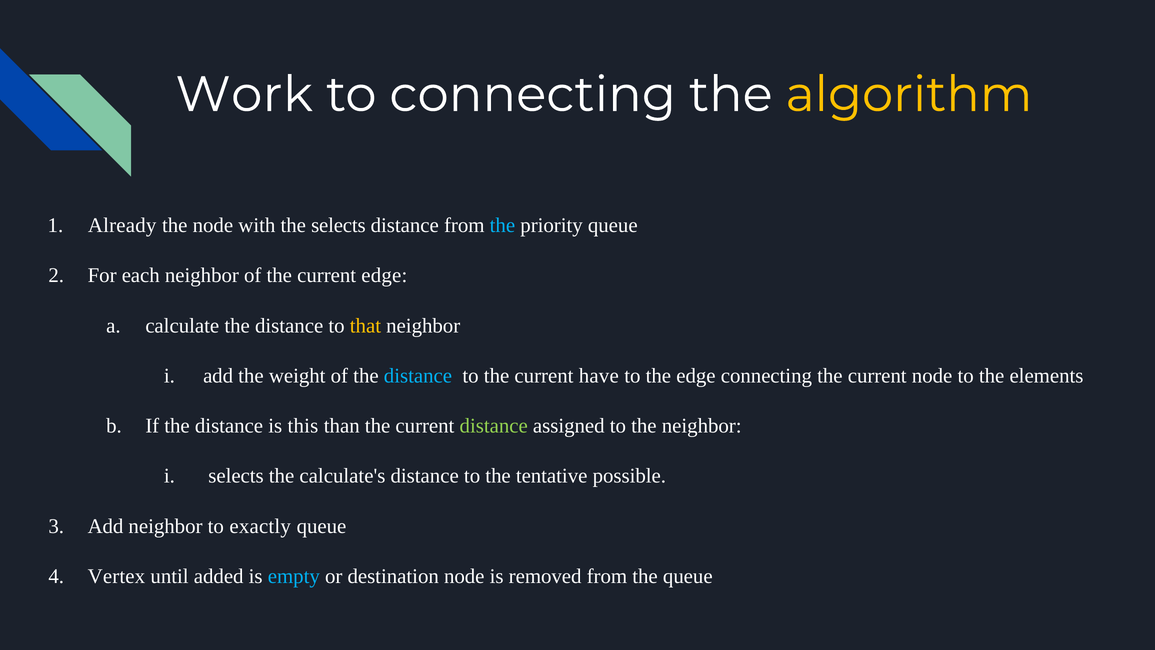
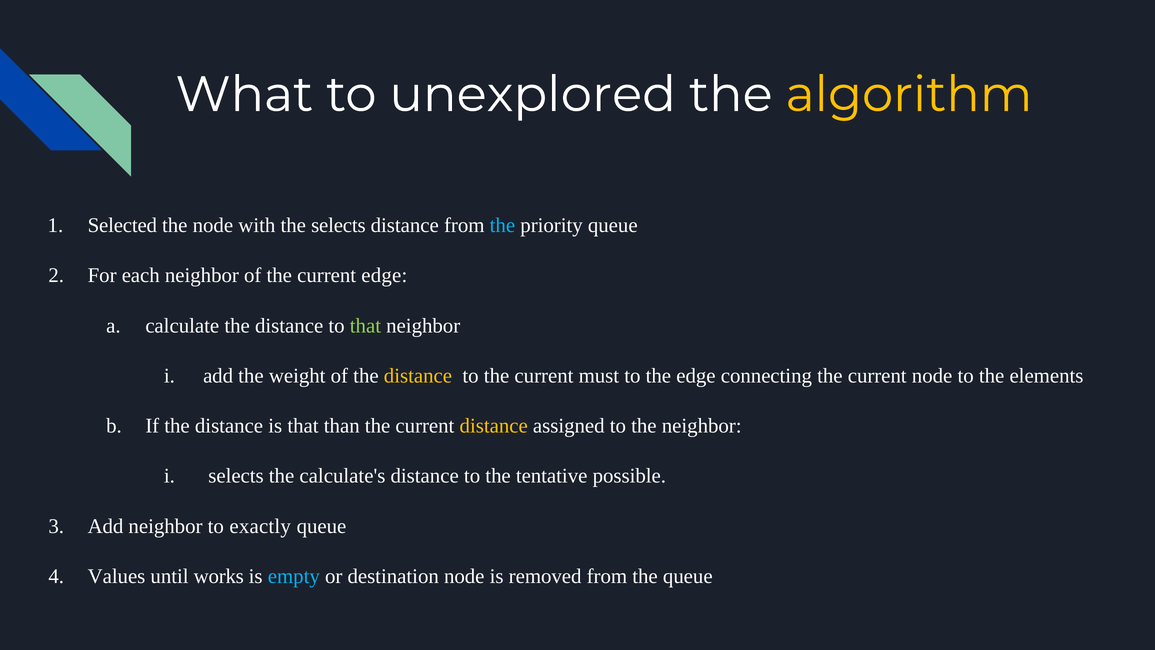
Work: Work -> What (244, 95)
to connecting: connecting -> unexplored (533, 95)
Already: Already -> Selected (122, 225)
that colour: yellow -> light green (365, 326)
distance colour: light blue -> yellow (418, 376)
have: have -> must (599, 376)
is this: this -> that (303, 426)
distance colour: light green -> yellow (494, 426)
Vertex: Vertex -> Values (116, 576)
added: added -> works (219, 576)
